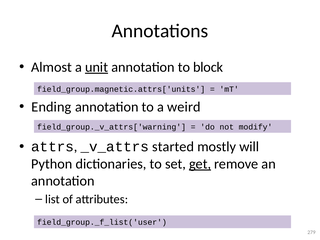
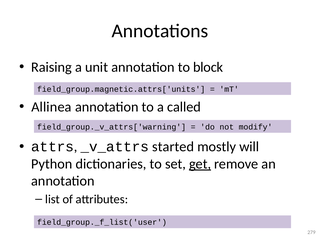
Almost: Almost -> Raising (52, 67)
unit underline: present -> none (97, 67)
Ending: Ending -> Allinea (51, 107)
weird: weird -> called (184, 107)
